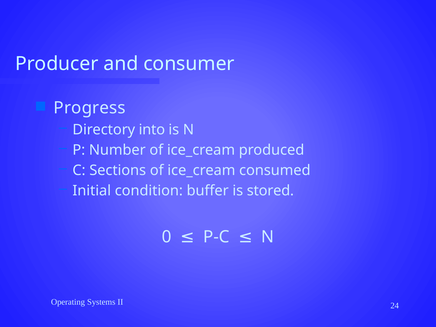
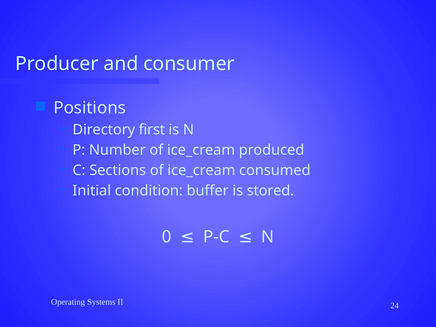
Progress: Progress -> Positions (90, 108)
into: into -> first (152, 130)
